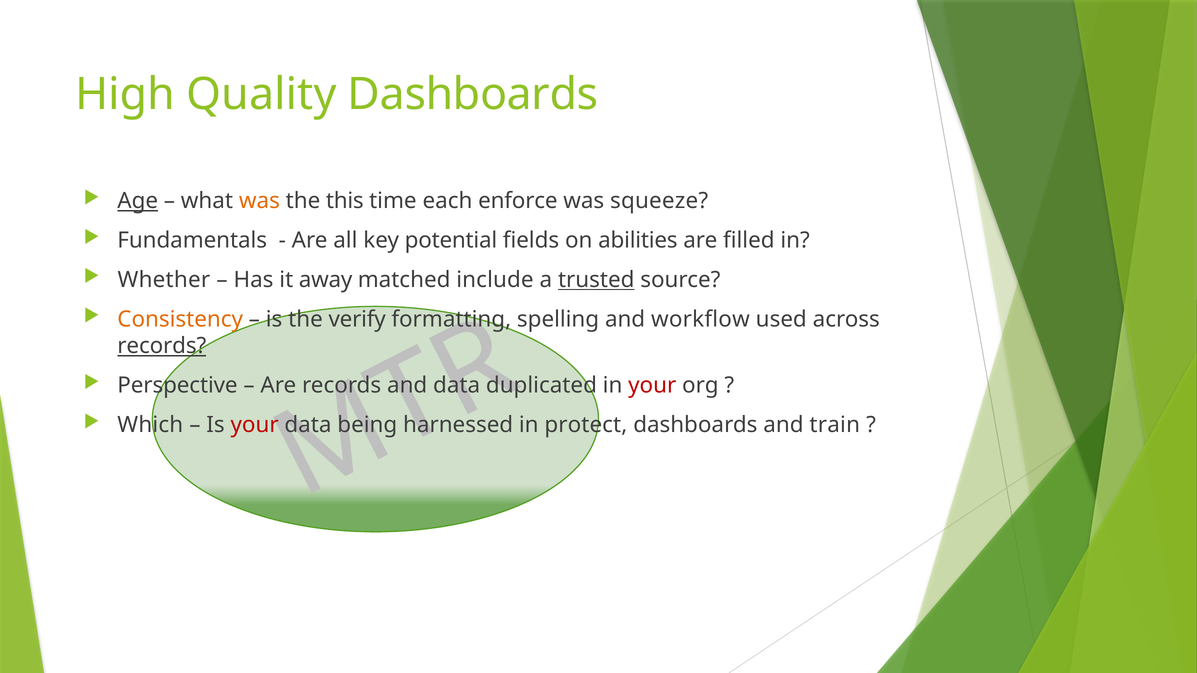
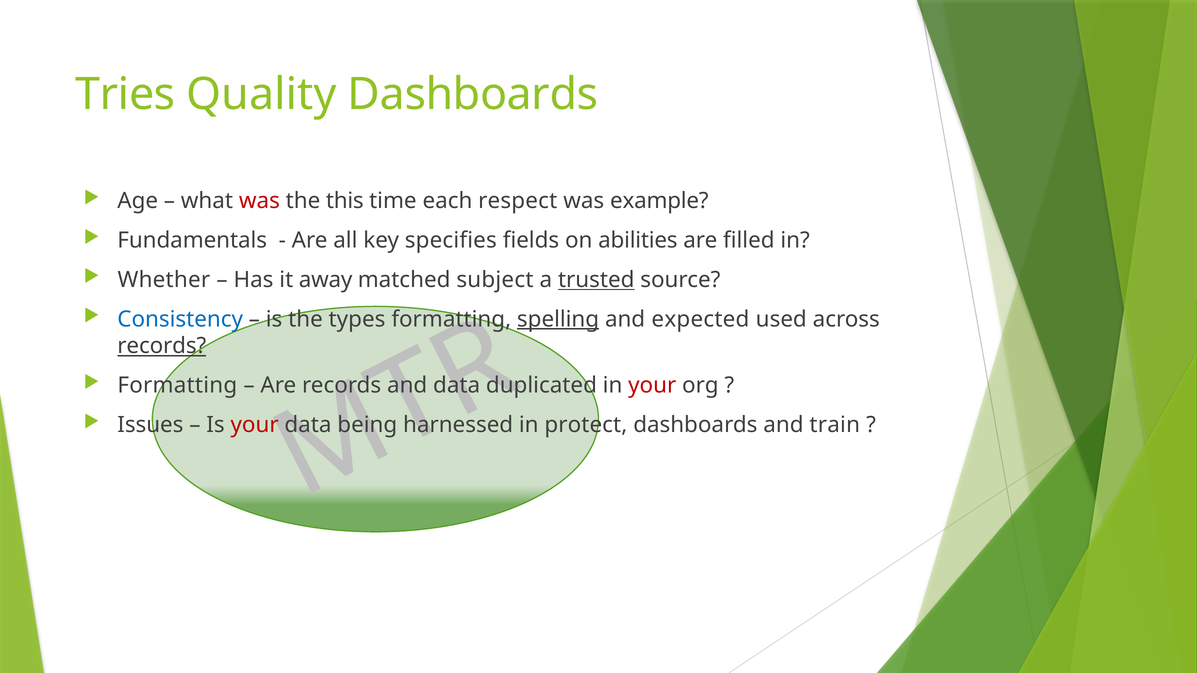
High: High -> Tries (125, 94)
Age underline: present -> none (138, 201)
was colour: orange -> red (259, 201)
enforce: enforce -> respect (518, 201)
squeeze: squeeze -> example (659, 201)
potential: potential -> specifies (451, 240)
include: include -> subject (495, 280)
Consistency colour: orange -> blue (180, 319)
verify: verify -> types (357, 319)
spelling underline: none -> present (558, 319)
workflow: workflow -> expected (700, 319)
Perspective: Perspective -> Formatting (177, 386)
Which: Which -> Issues (150, 425)
